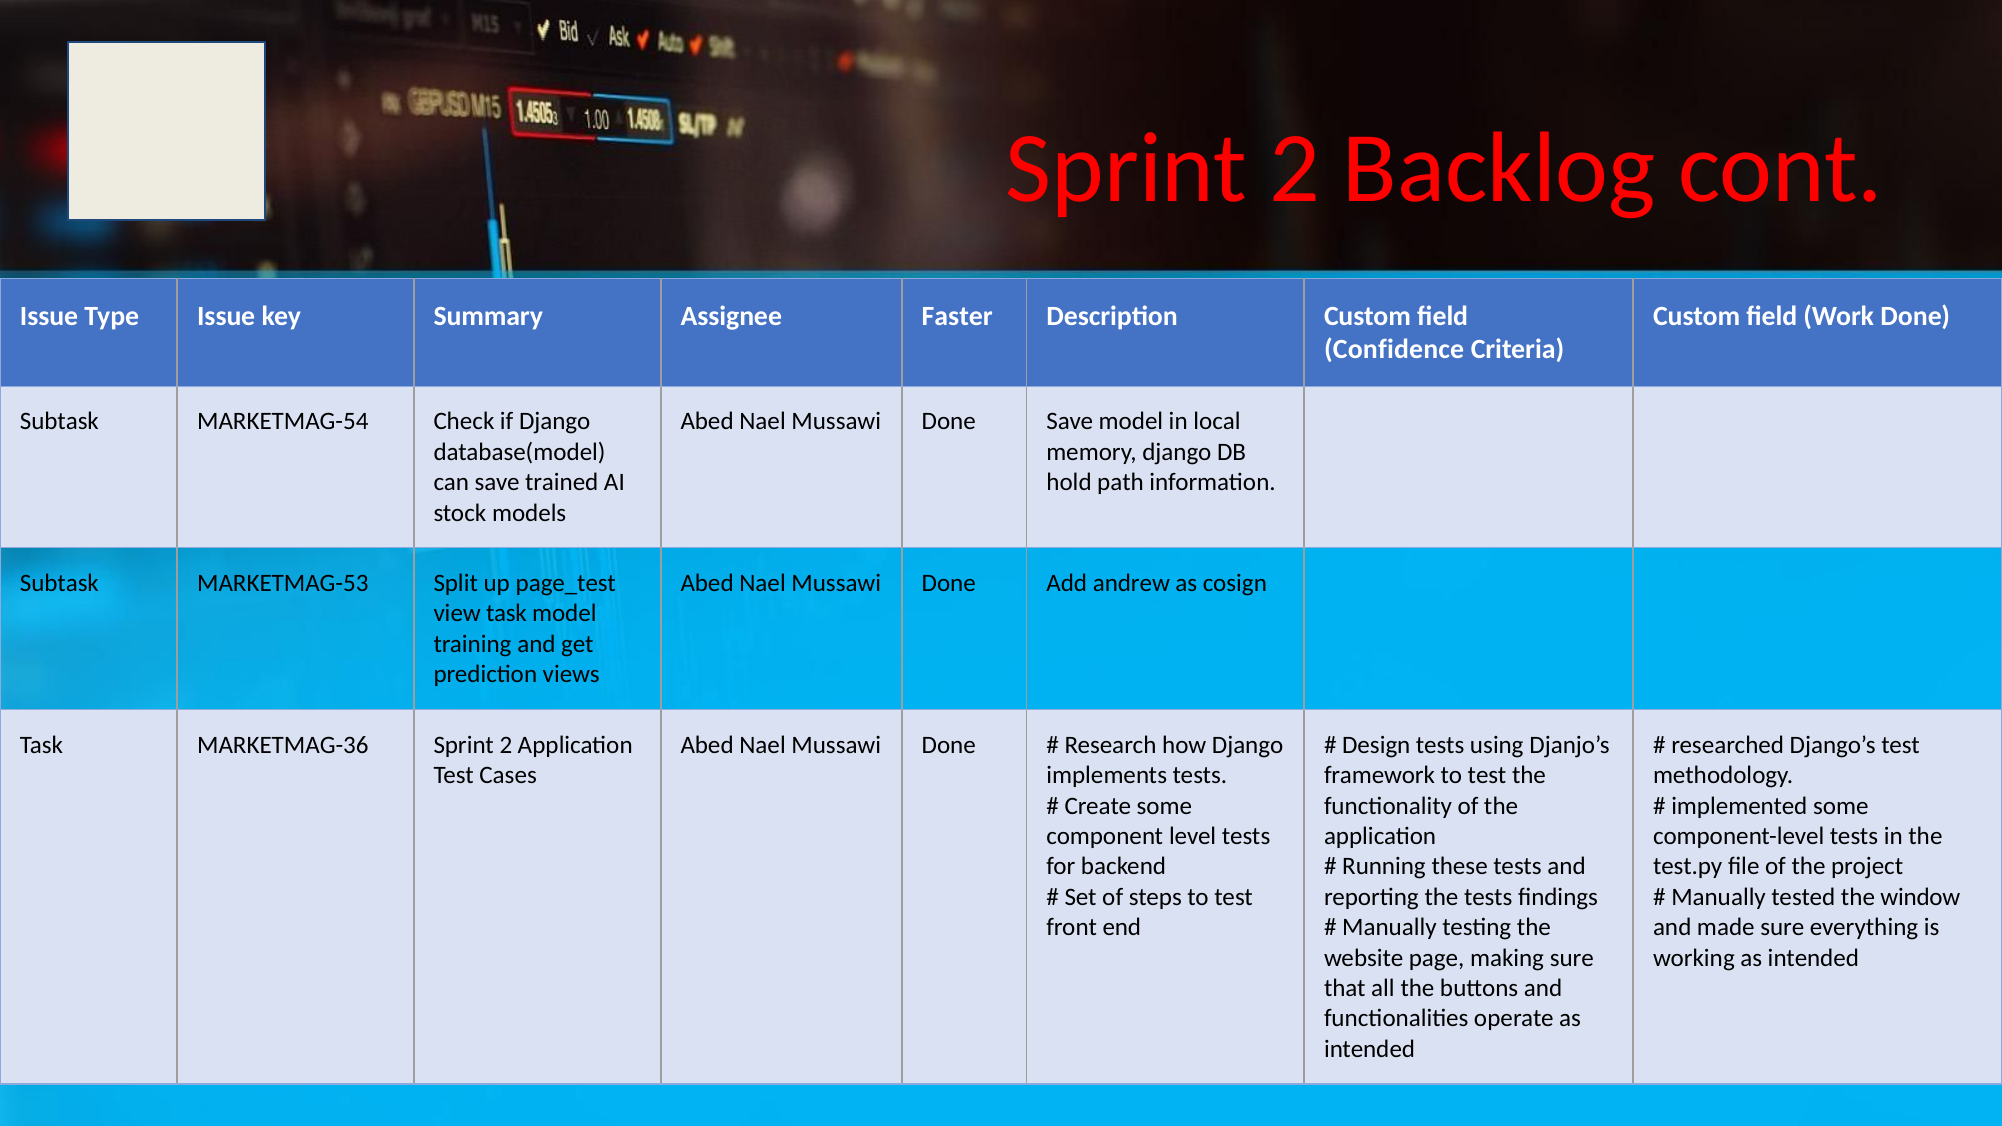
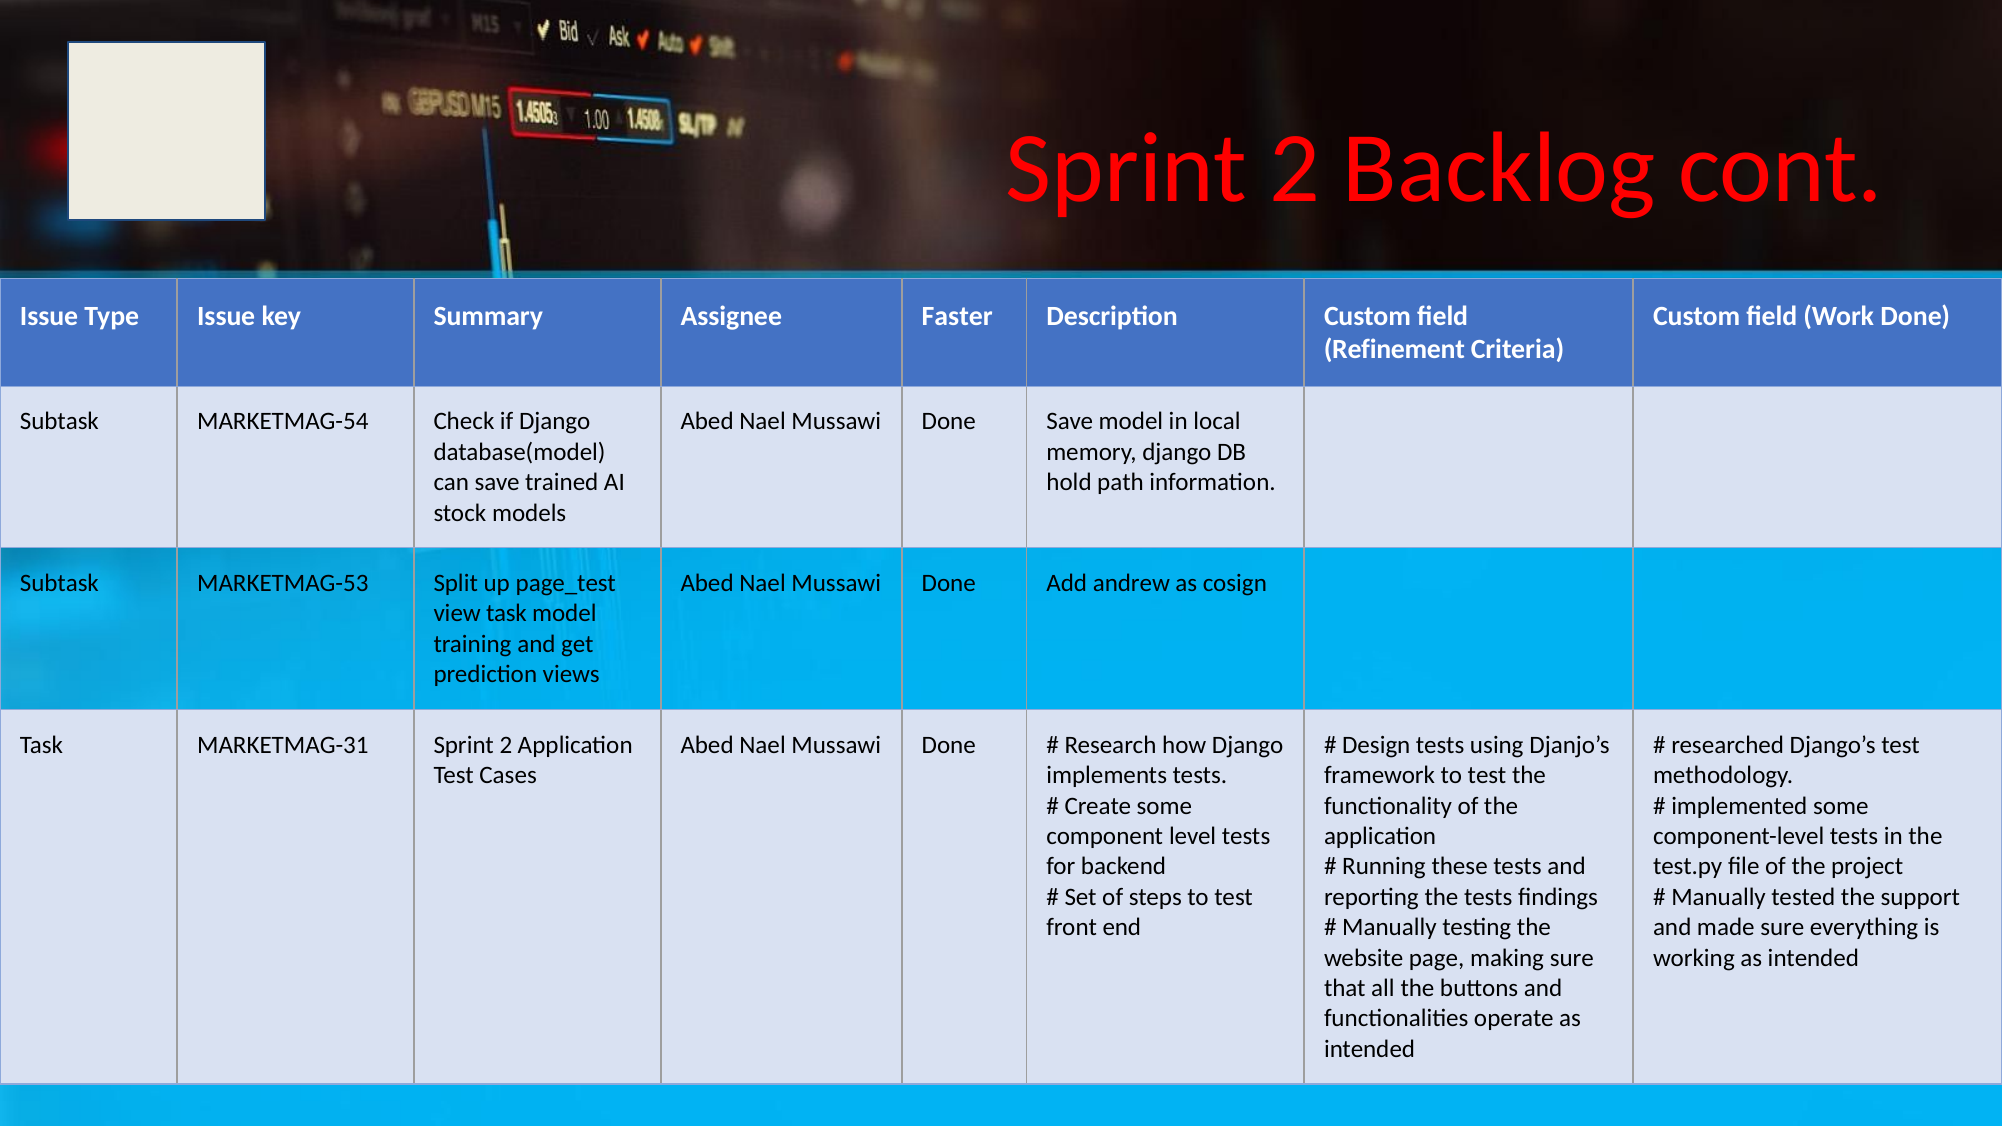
Confidence: Confidence -> Refinement (1394, 350)
MARKETMAG-36: MARKETMAG-36 -> MARKETMAG-31 (283, 745)
window: window -> support (1920, 897)
